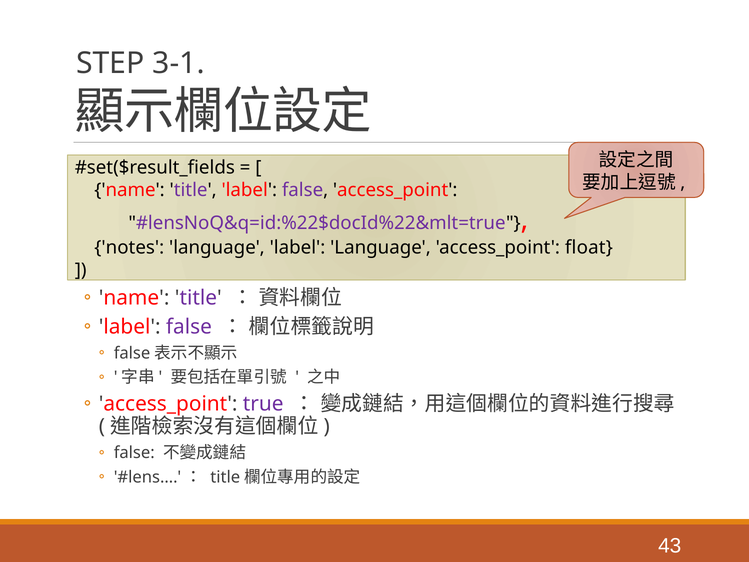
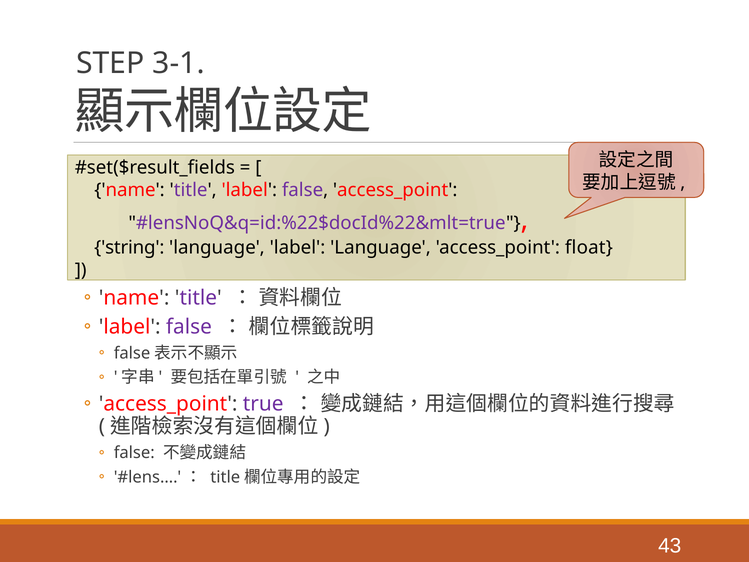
notes: notes -> string (129, 247)
